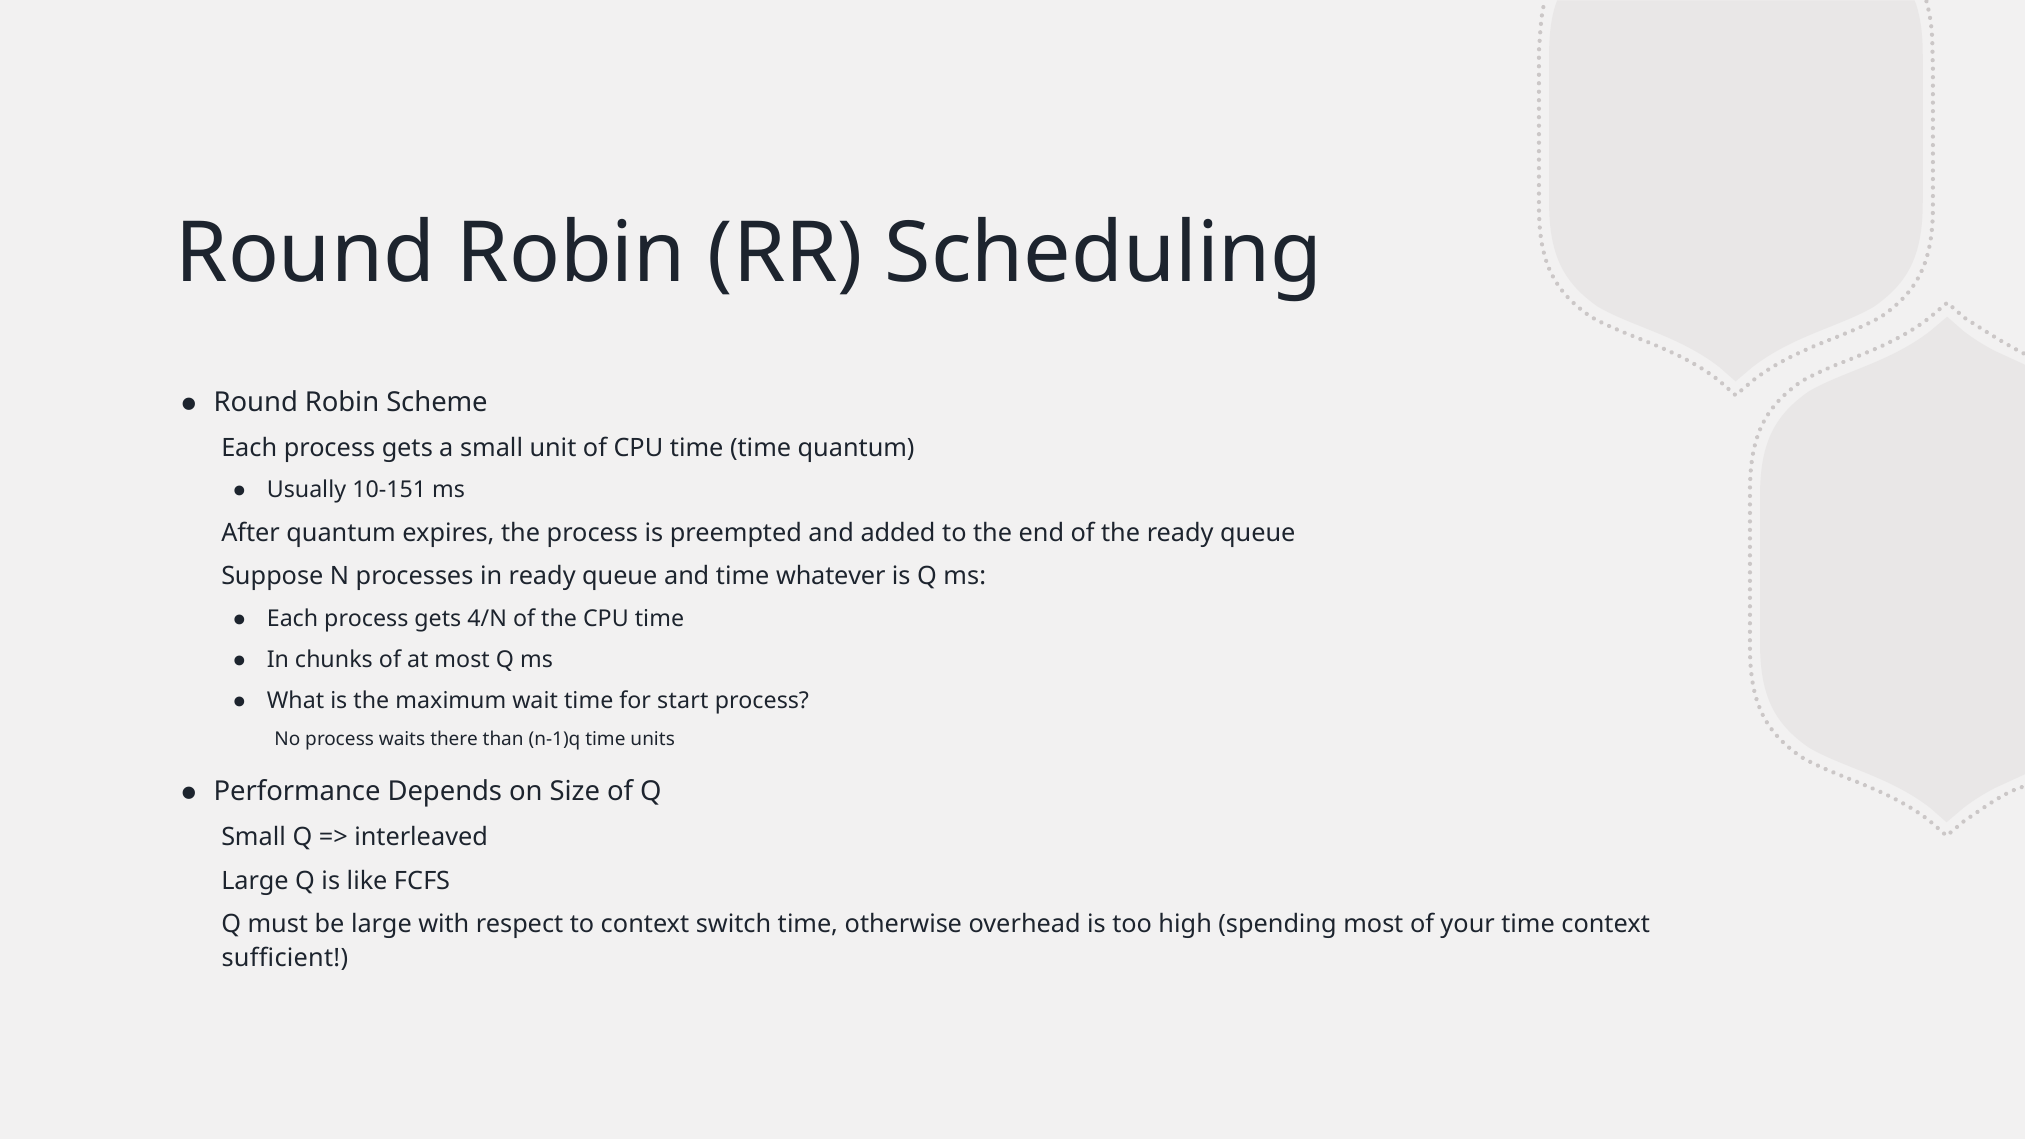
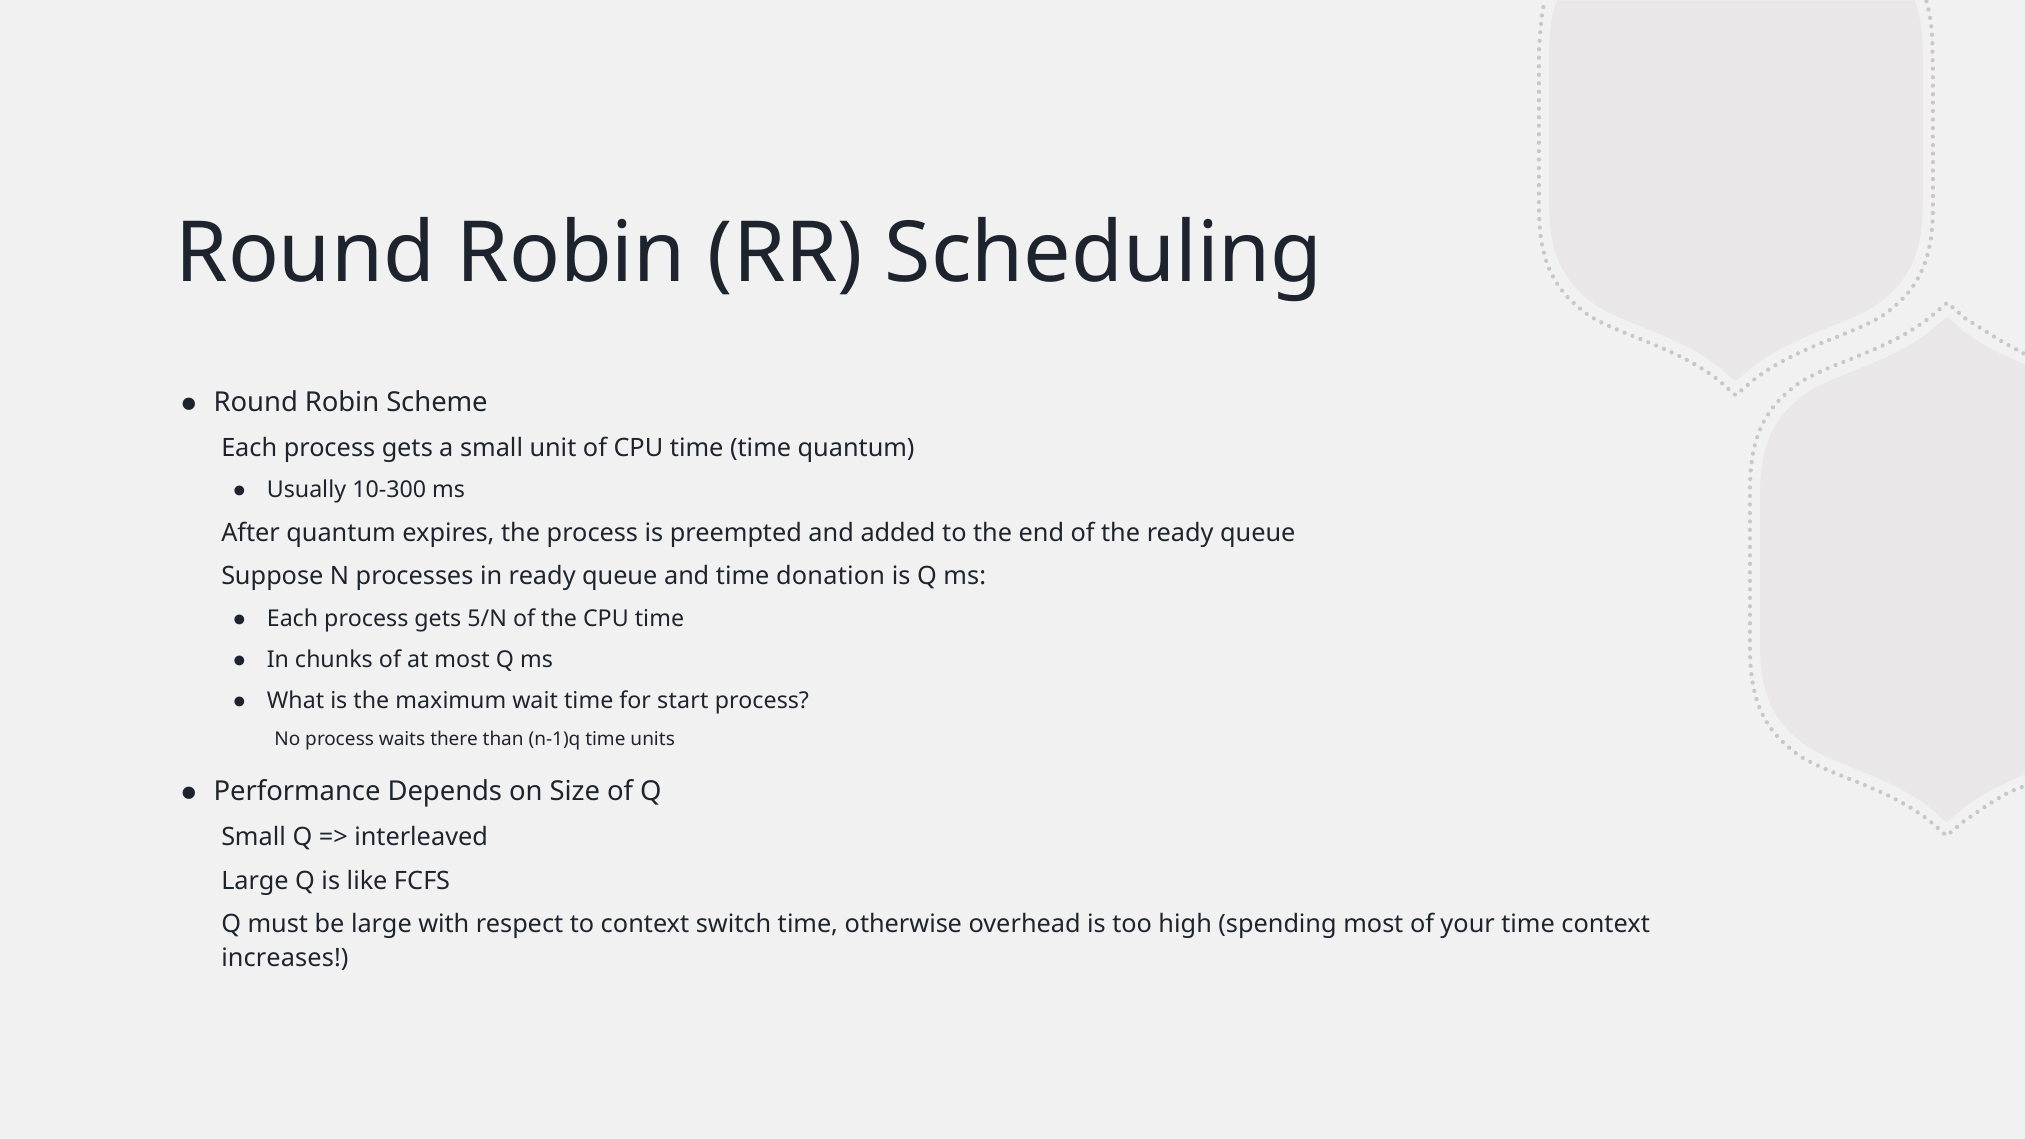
10-151: 10-151 -> 10-300 (389, 490)
whatever: whatever -> donation (831, 577)
4/N: 4/N -> 5/N (487, 619)
sufficient: sufficient -> increases (285, 958)
